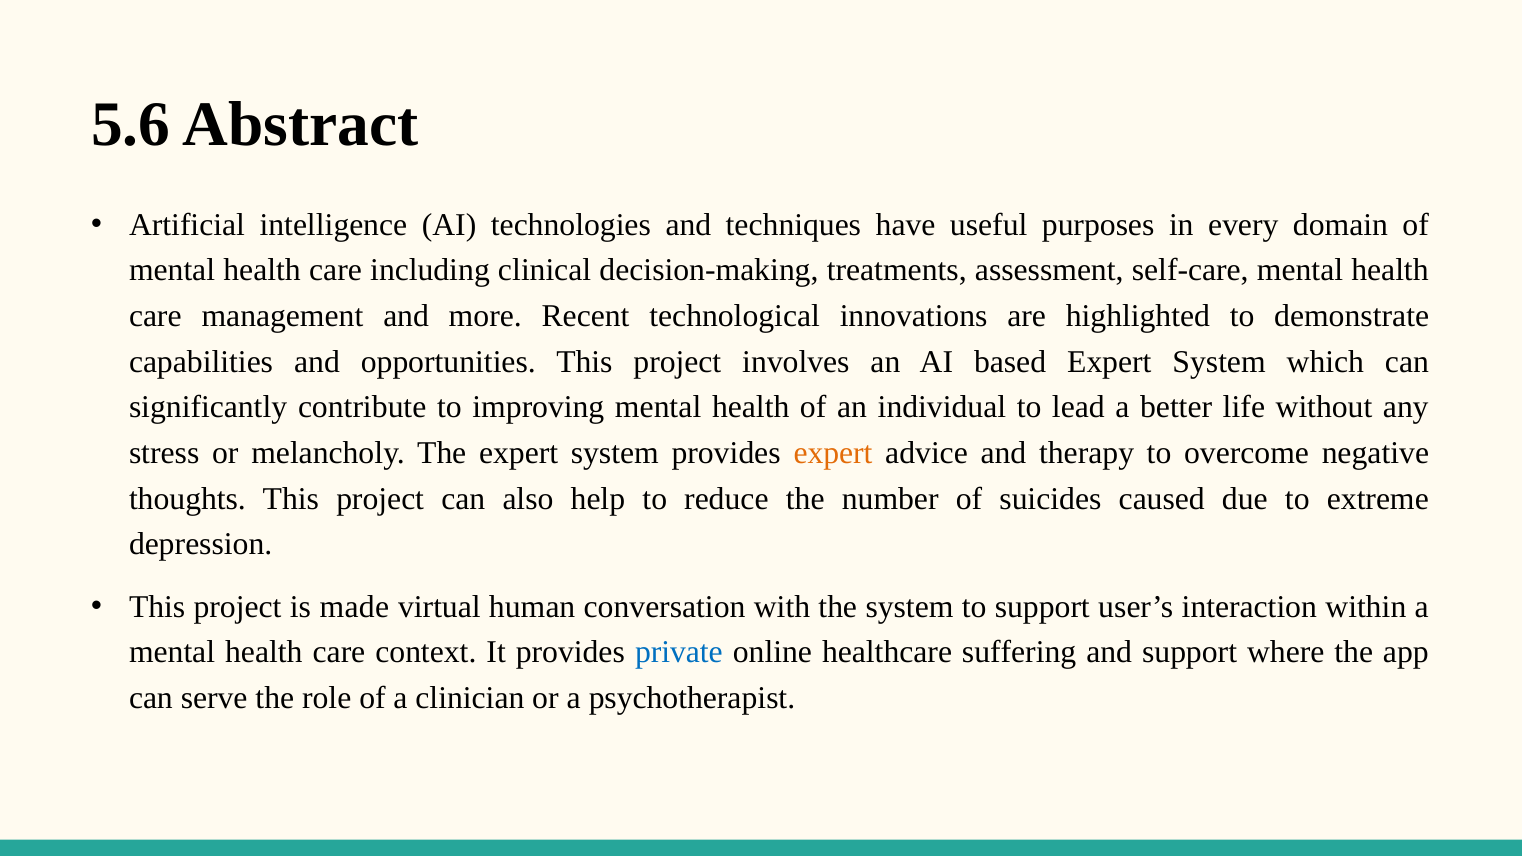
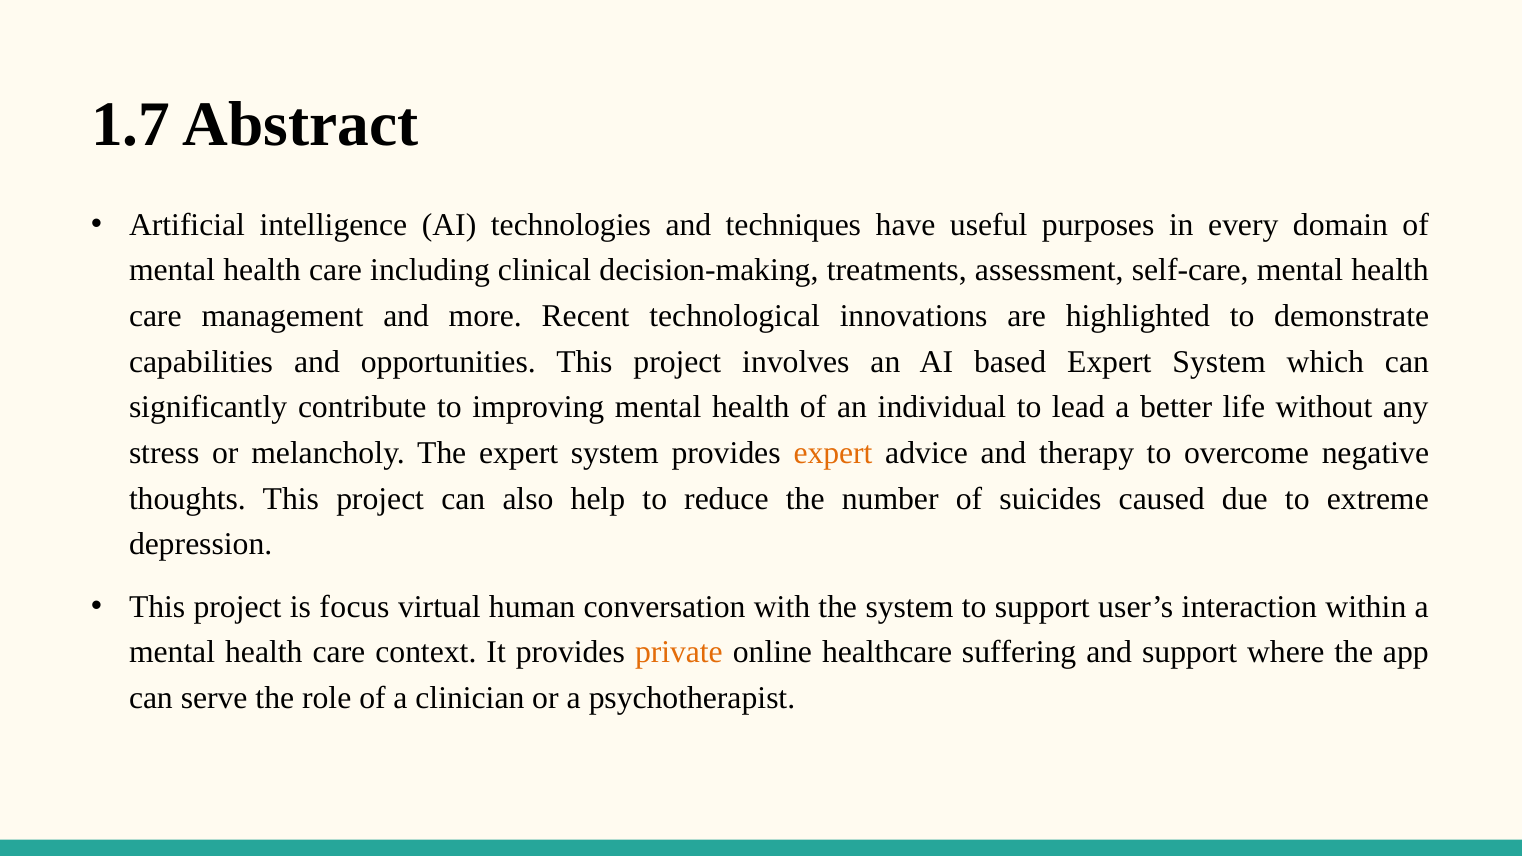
5.6: 5.6 -> 1.7 (131, 124)
made: made -> focus (354, 607)
private colour: blue -> orange (679, 653)
